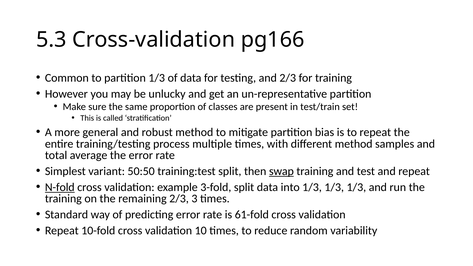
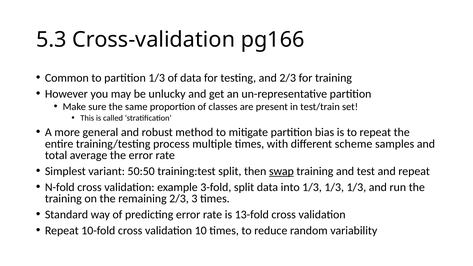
different method: method -> scheme (354, 144)
N-fold underline: present -> none (60, 187)
61-fold: 61-fold -> 13-fold (252, 215)
